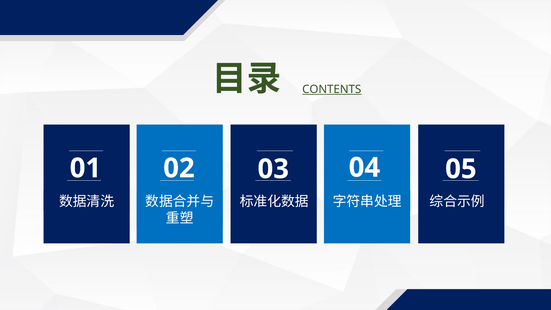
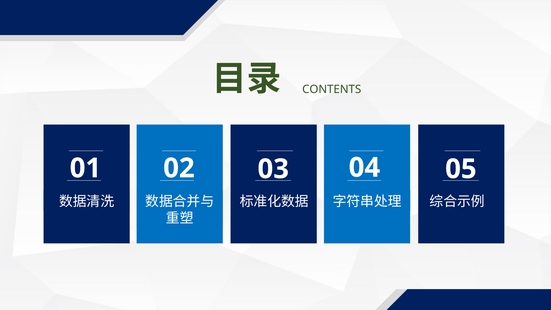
CONTENTS underline: present -> none (332, 89)
